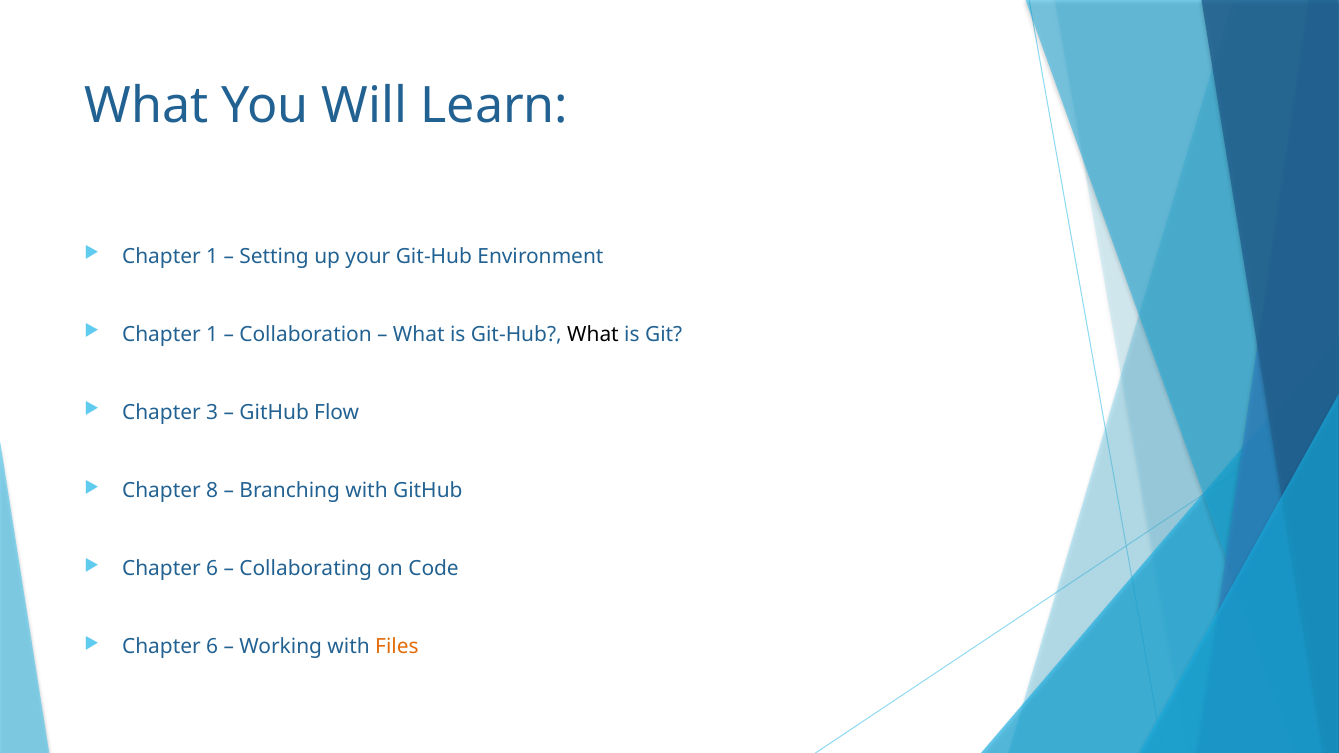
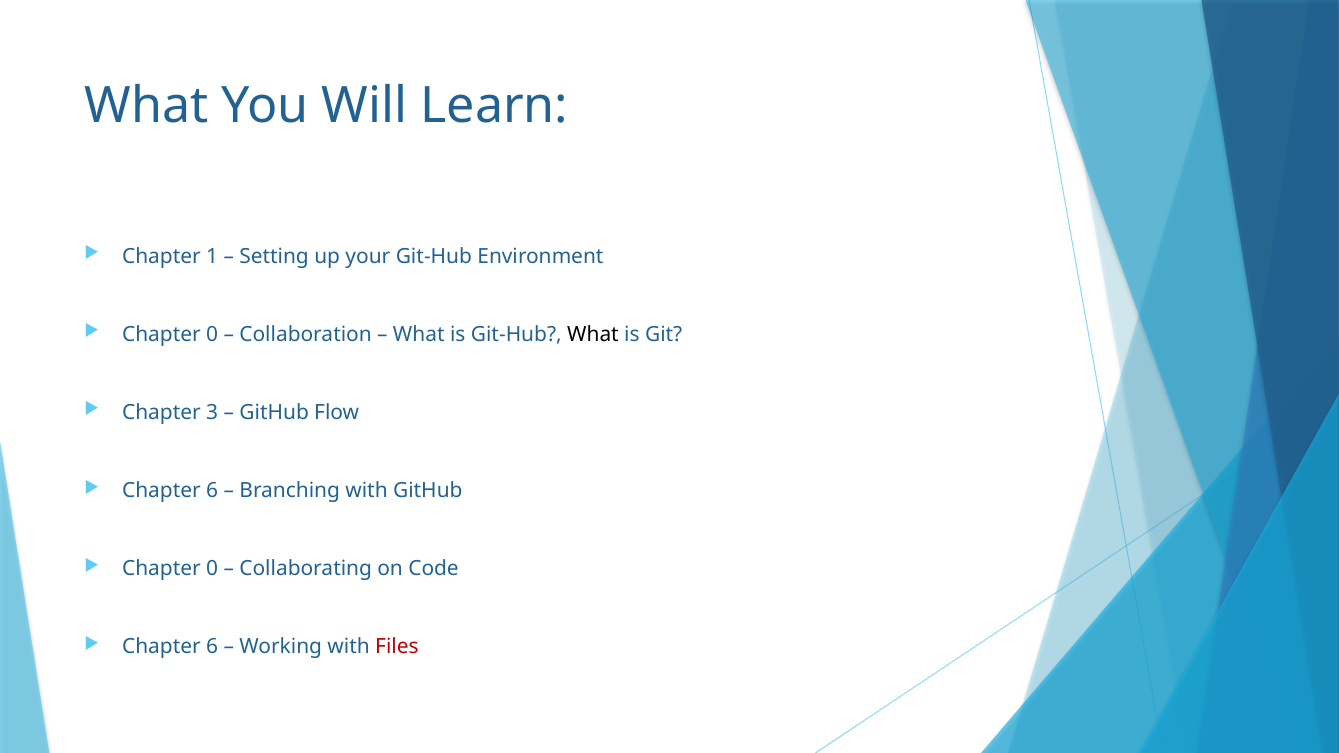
1: 1 -> 0 (212, 334)
8: 8 -> 6 (212, 491)
6: 6 -> 0 (212, 569)
Files colour: orange -> red (397, 647)
